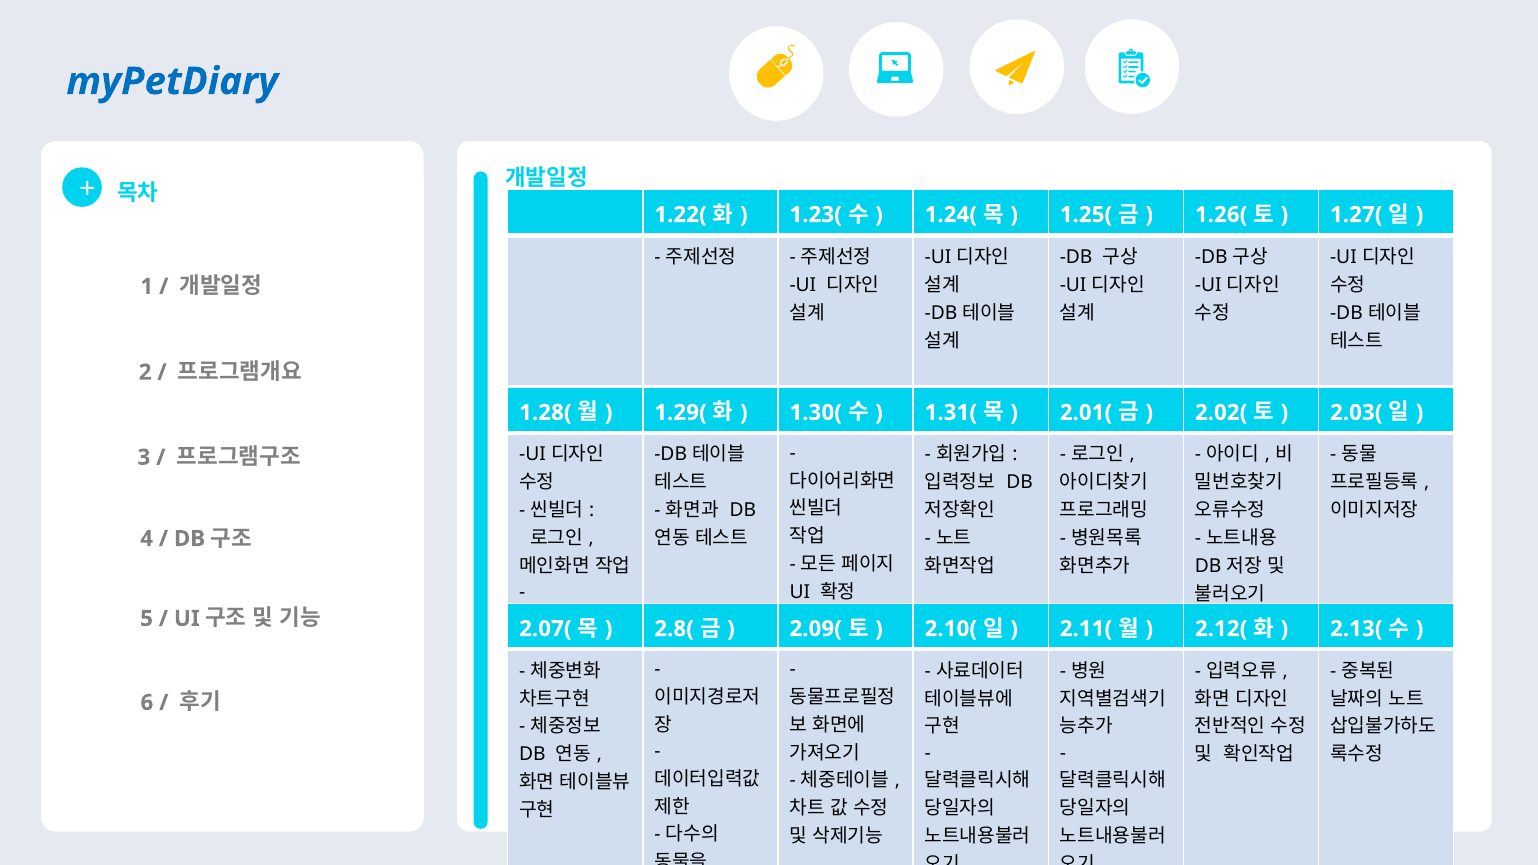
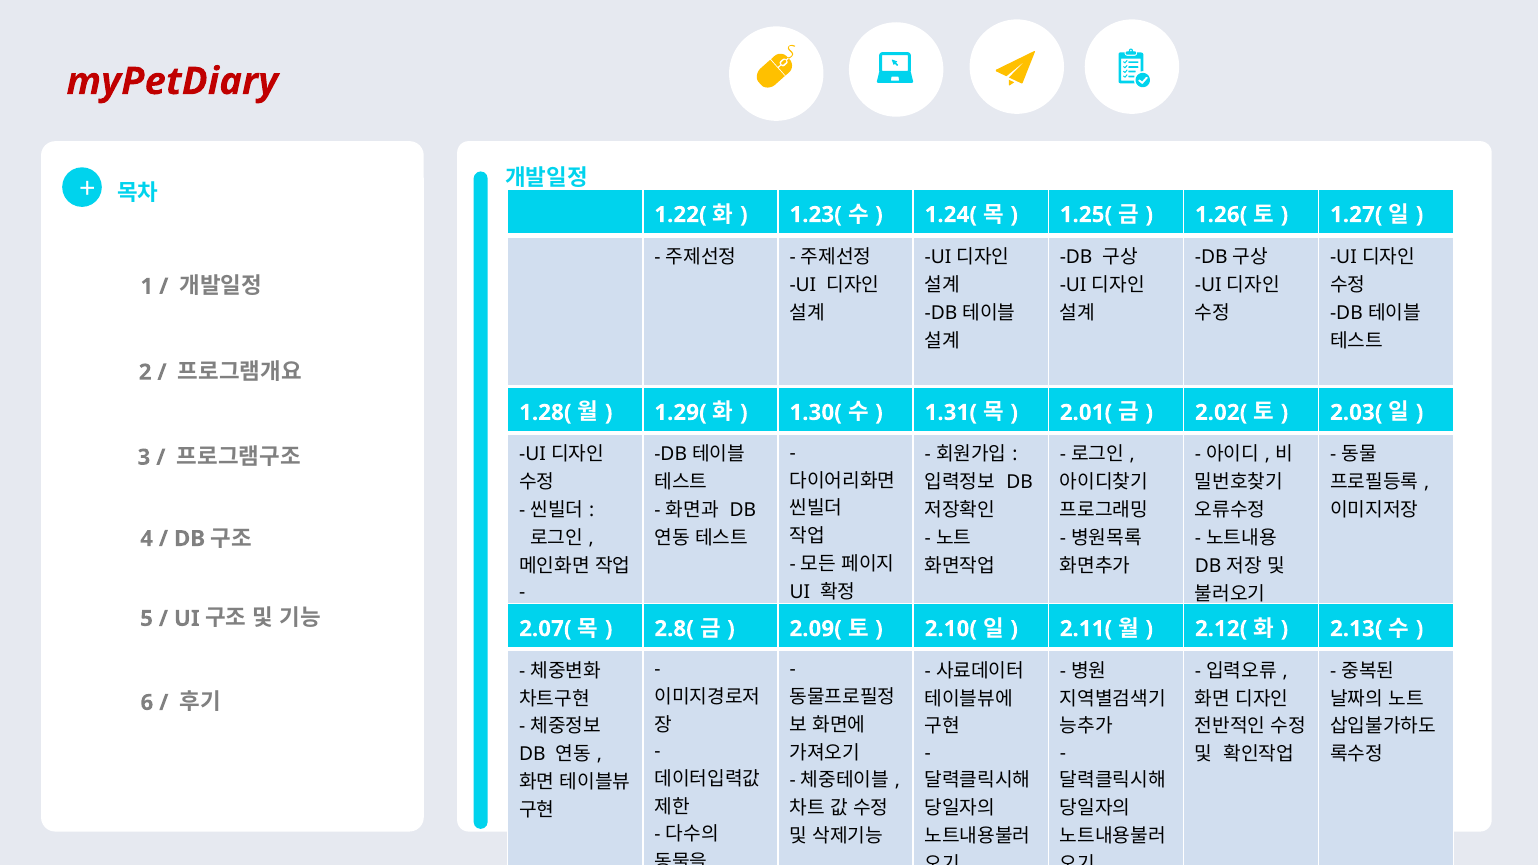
myPetDiary colour: blue -> red (172, 81)
